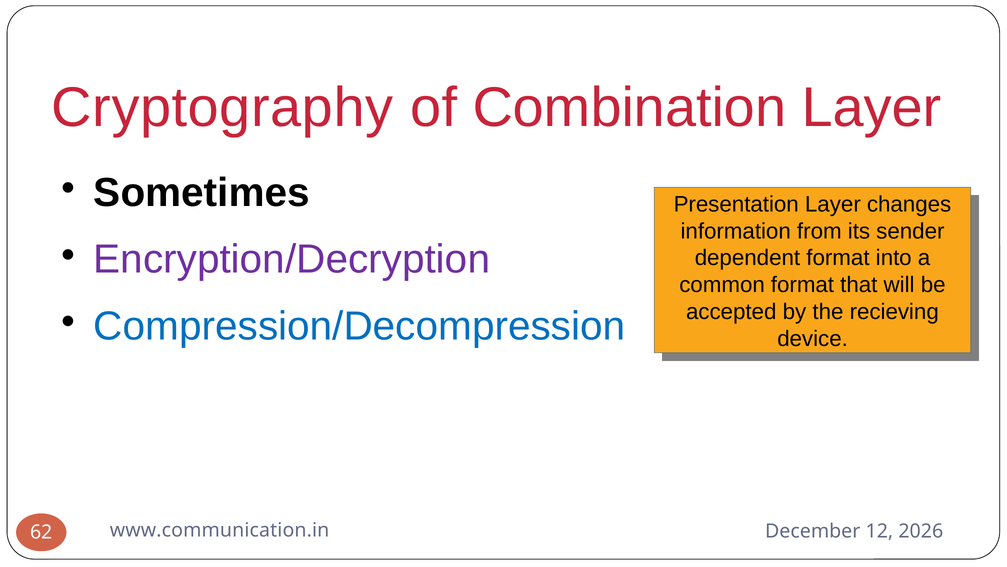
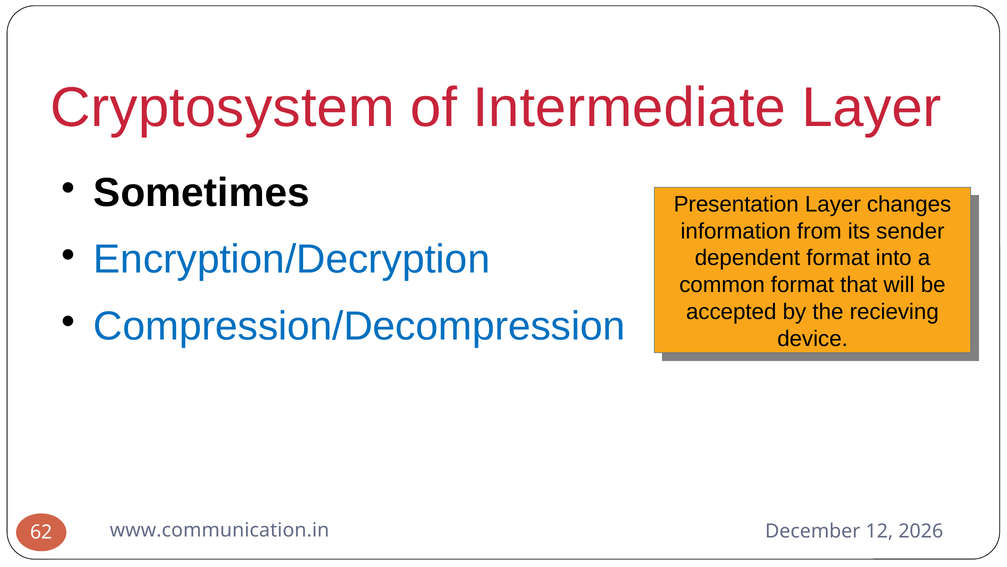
Cryptography: Cryptography -> Cryptosystem (223, 108)
Combination: Combination -> Intermediate (629, 108)
Encryption/Decryption colour: purple -> blue (292, 259)
